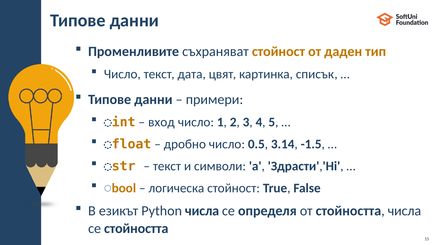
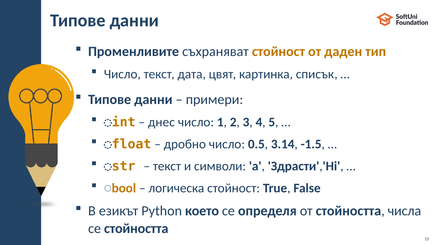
вход: вход -> днес (161, 122)
Python числа: числа -> което (202, 211)
